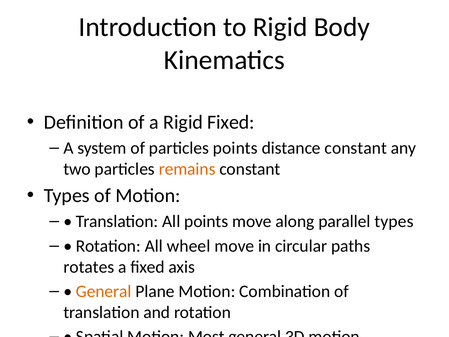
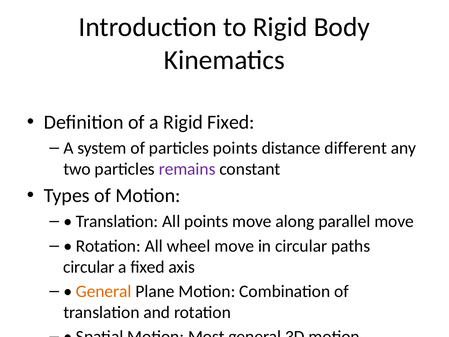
distance constant: constant -> different (356, 148)
remains colour: orange -> purple (187, 169)
parallel types: types -> move (394, 221)
rotates: rotates -> circular (89, 267)
